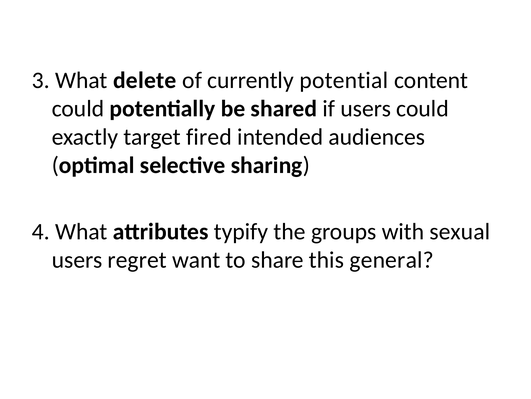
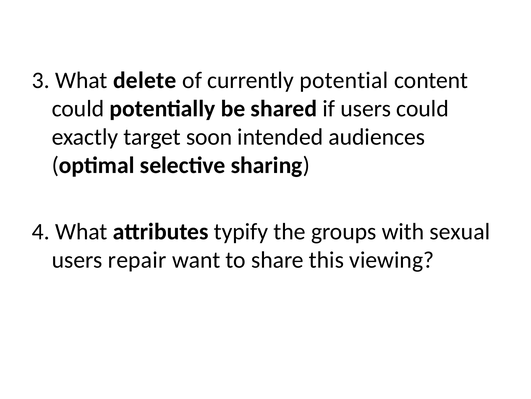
fired: fired -> soon (209, 137)
regret: regret -> repair (137, 259)
general: general -> viewing (392, 259)
